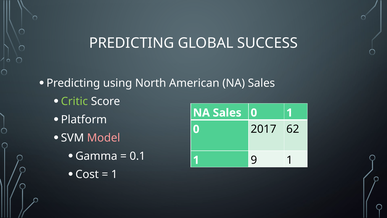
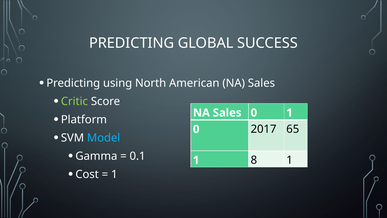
62: 62 -> 65 (293, 129)
Model colour: pink -> light blue (104, 138)
9: 9 -> 8 (254, 160)
